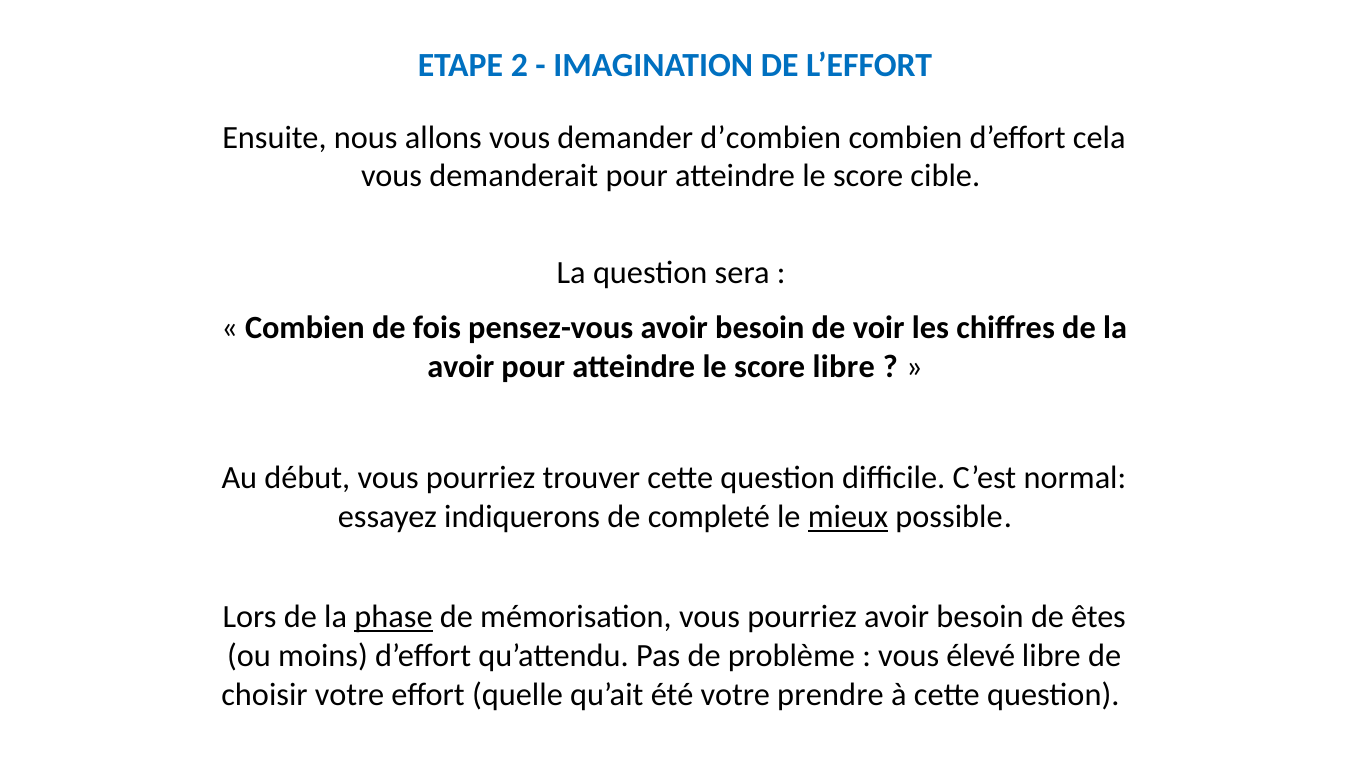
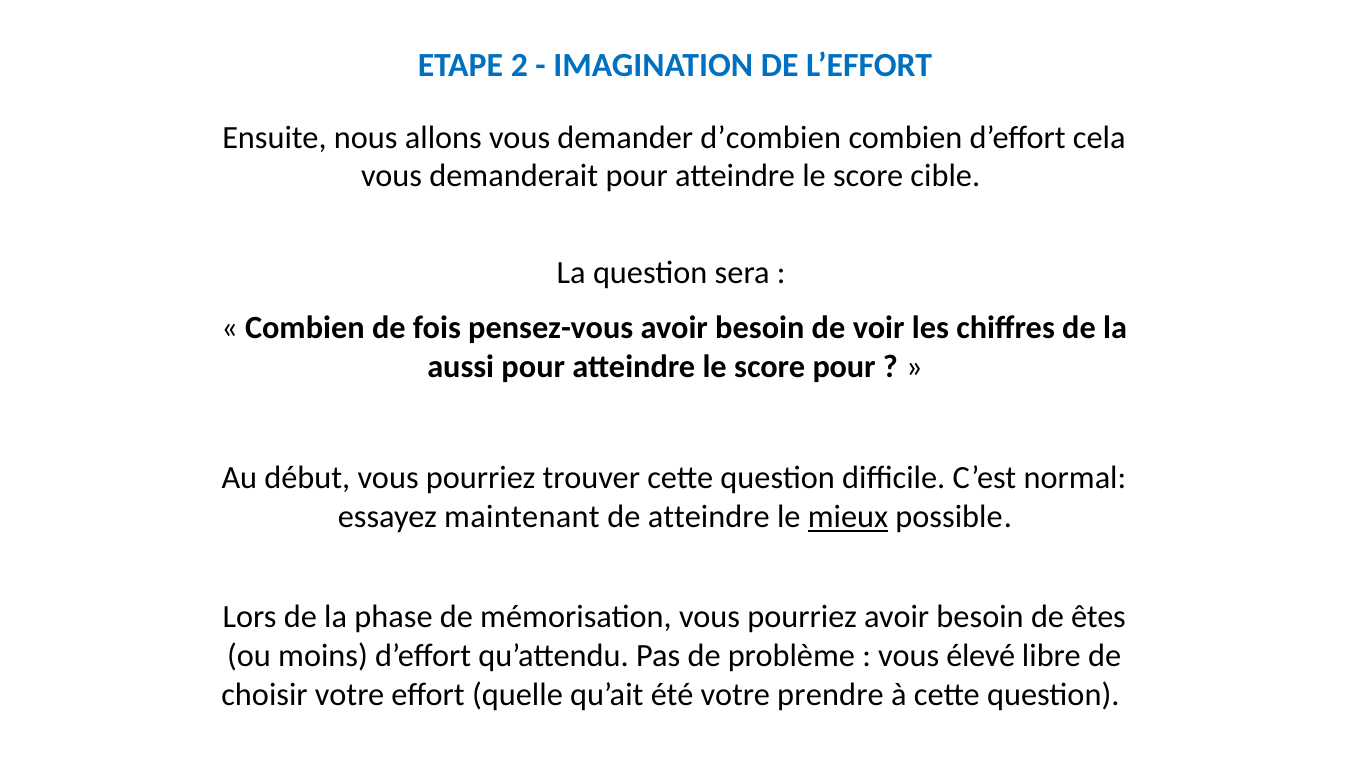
avoir: avoir -> aussi (461, 367)
score libre: libre -> pour (844, 367)
indiquerons: indiquerons -> maintenant (522, 517)
de completé: completé -> atteindre (709, 517)
phase underline: present -> none (394, 616)
